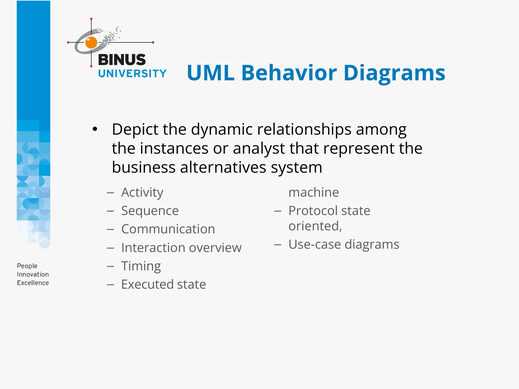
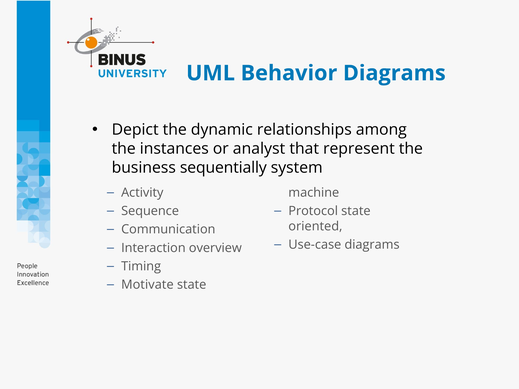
alternatives: alternatives -> sequentially (223, 168)
Executed: Executed -> Motivate (147, 285)
